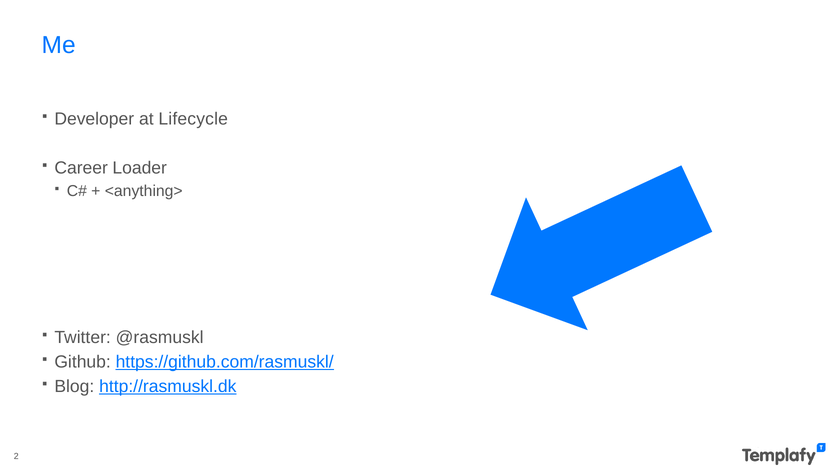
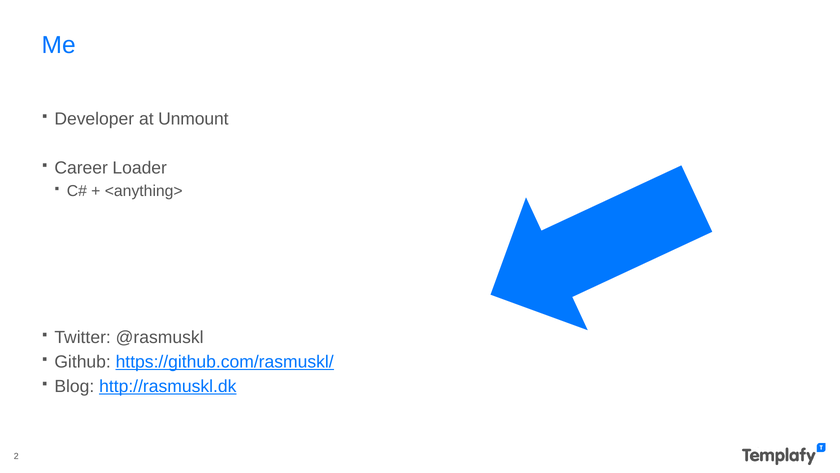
Lifecycle: Lifecycle -> Unmount (193, 119)
